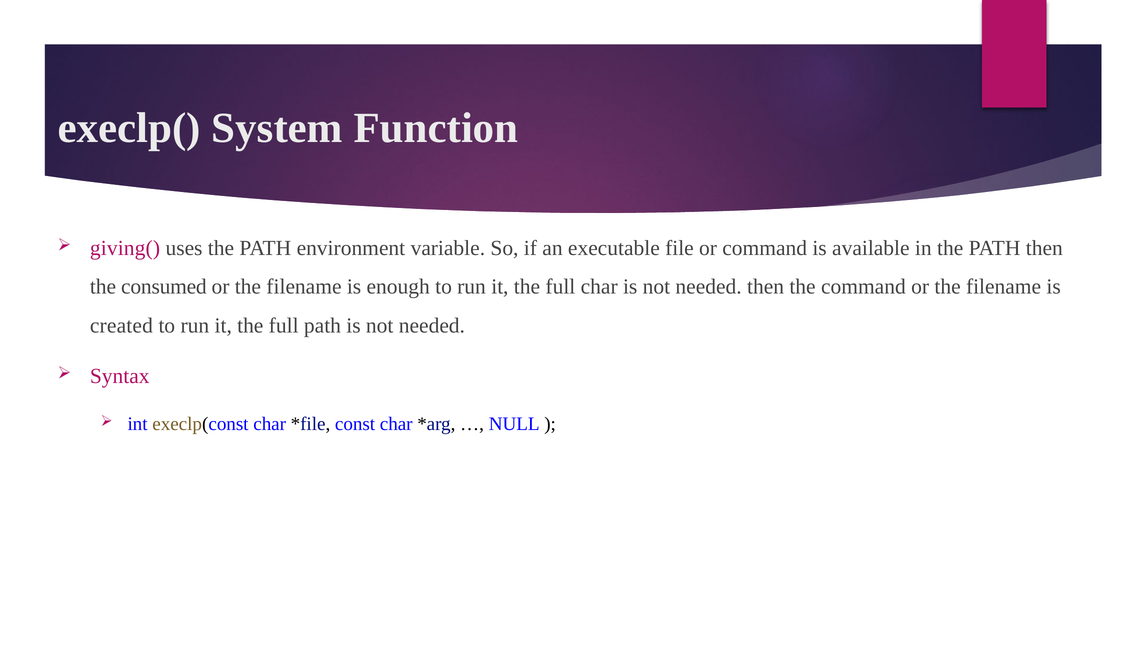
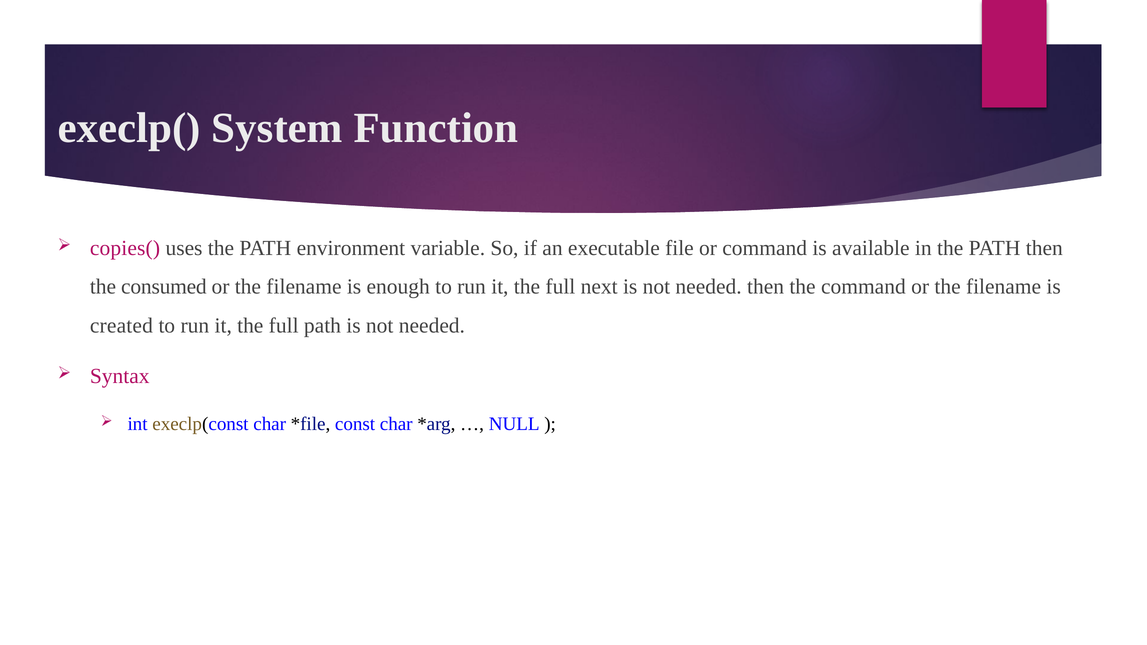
giving(: giving( -> copies( (125, 248)
full char: char -> next (599, 287)
